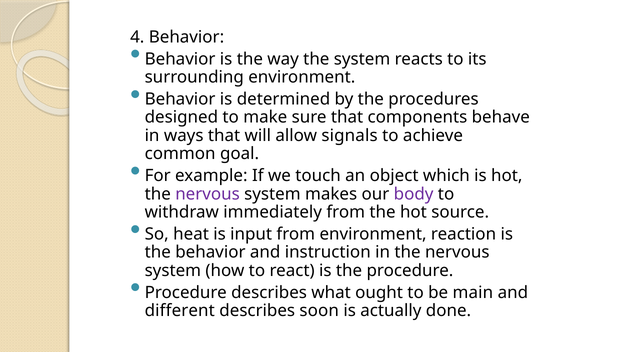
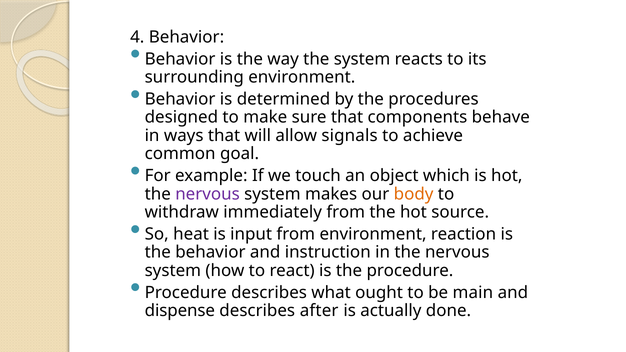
body colour: purple -> orange (414, 194)
different: different -> dispense (180, 311)
soon: soon -> after (319, 311)
